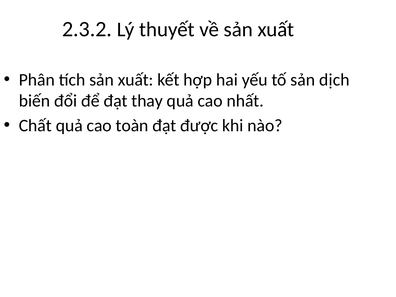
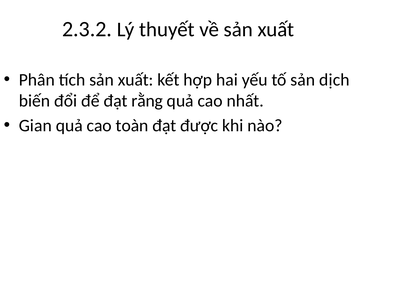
thay: thay -> rằng (147, 101)
Chất: Chất -> Gian (35, 126)
